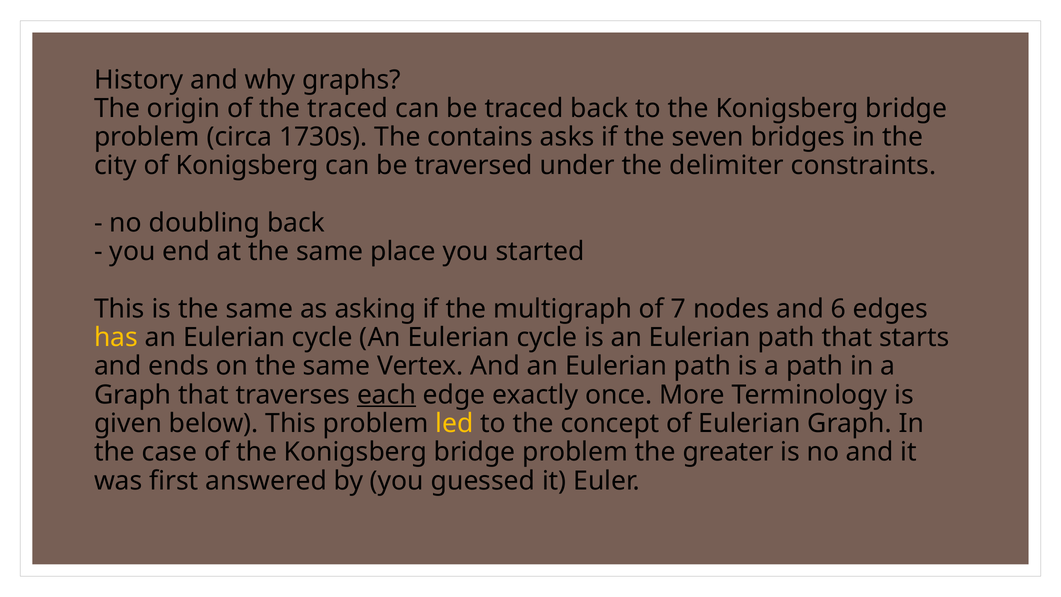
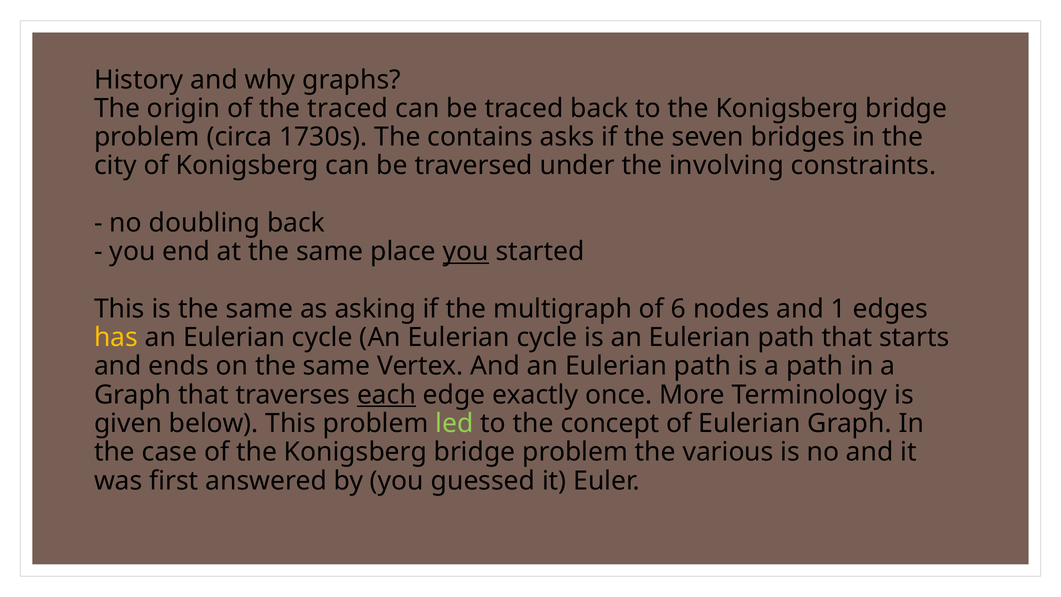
delimiter: delimiter -> involving (727, 166)
you underline: none -> present (466, 252)
7: 7 -> 6 (679, 309)
6: 6 -> 1 (838, 309)
led colour: yellow -> light green (454, 423)
greater: greater -> various (728, 452)
